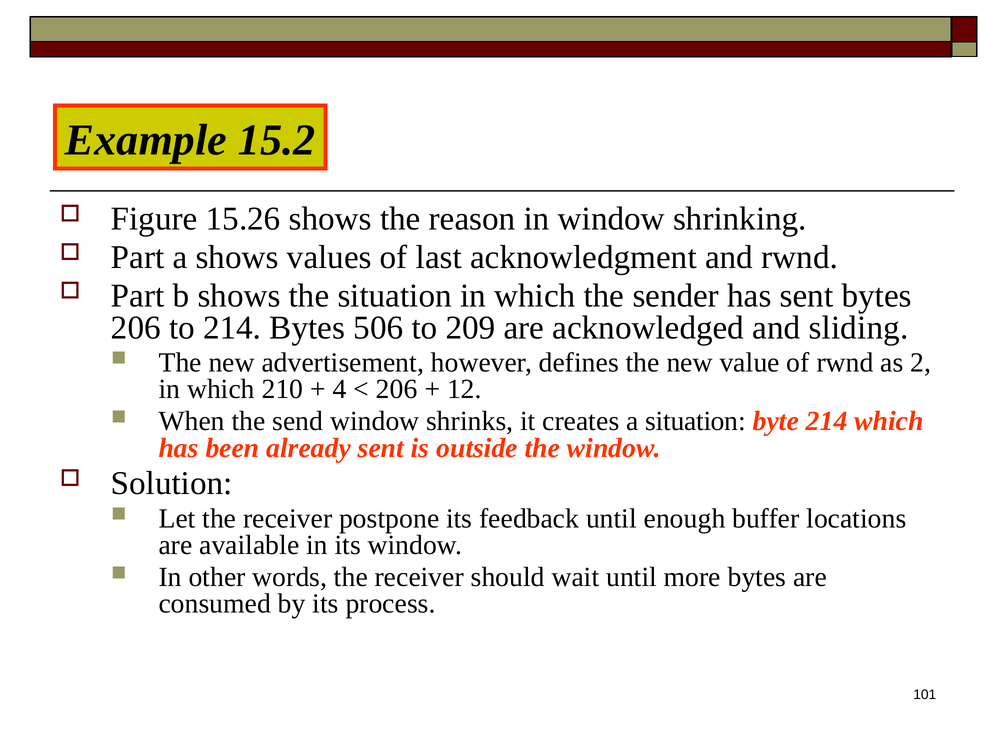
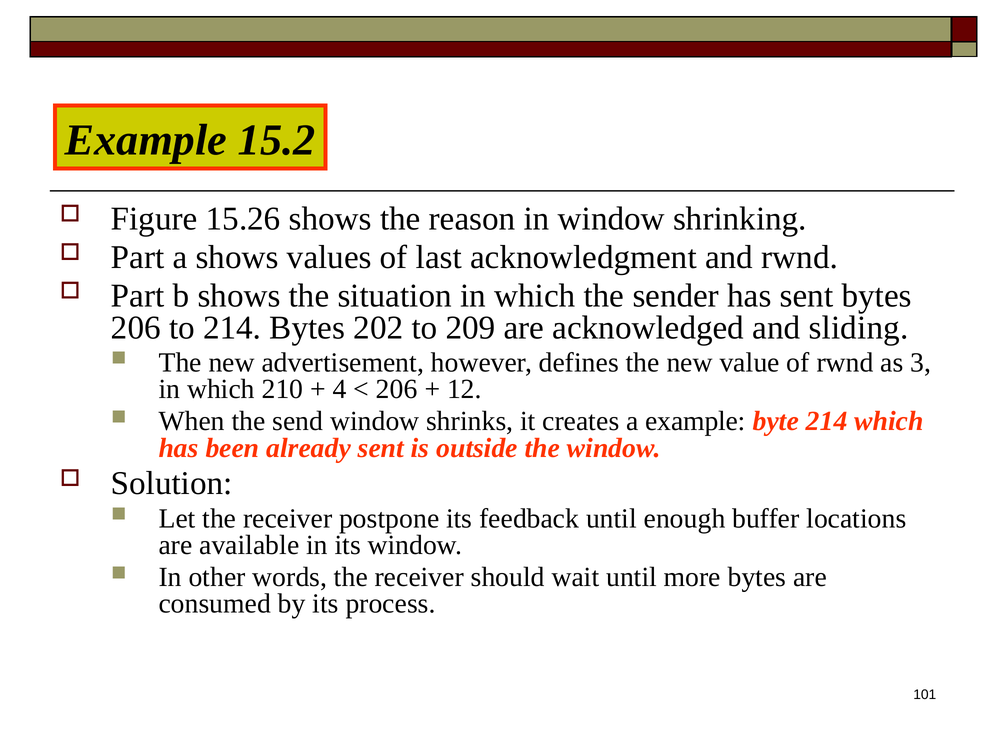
506: 506 -> 202 (378, 328)
2: 2 -> 3 (921, 363)
a situation: situation -> example (695, 421)
